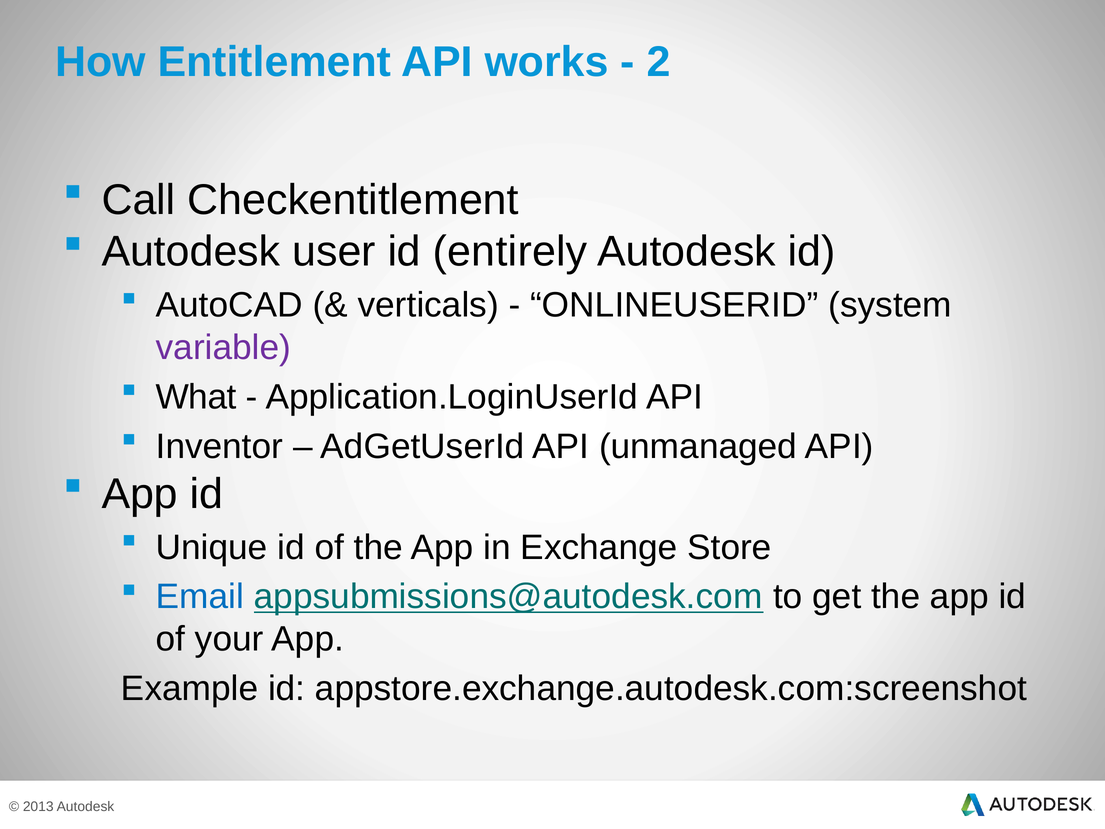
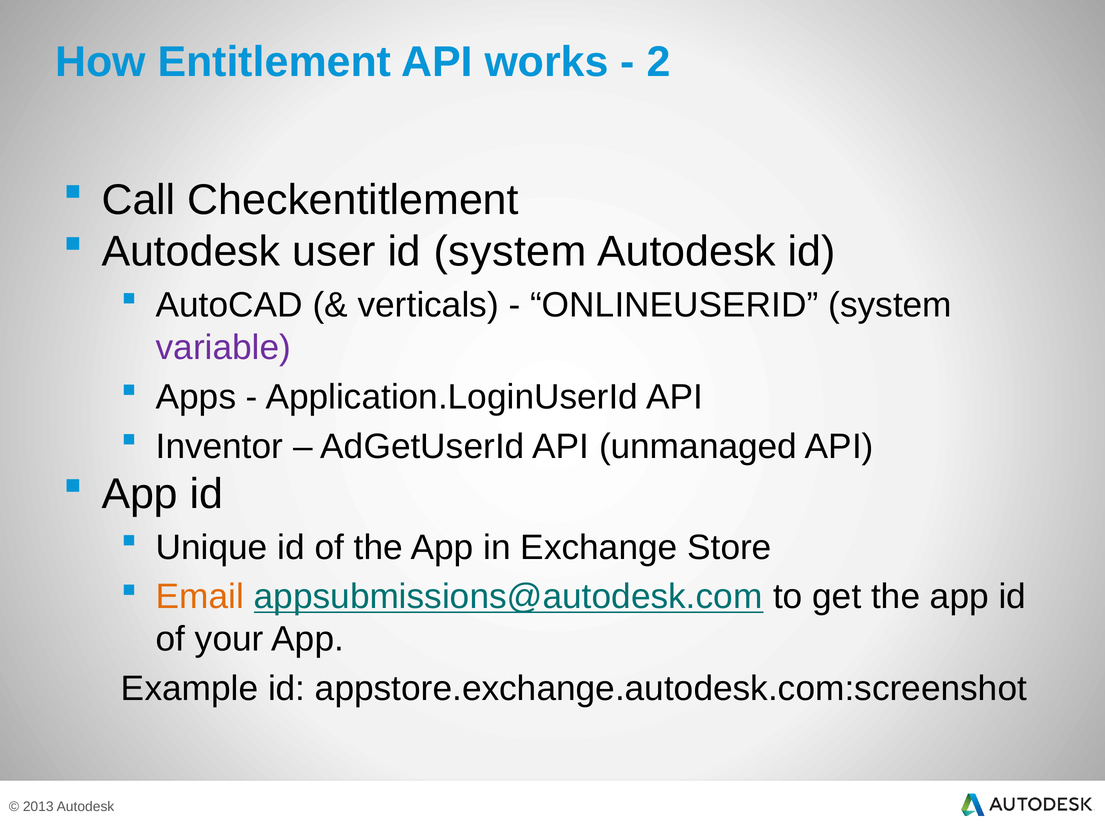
id entirely: entirely -> system (510, 252)
What: What -> Apps (196, 397)
Email colour: blue -> orange (200, 597)
